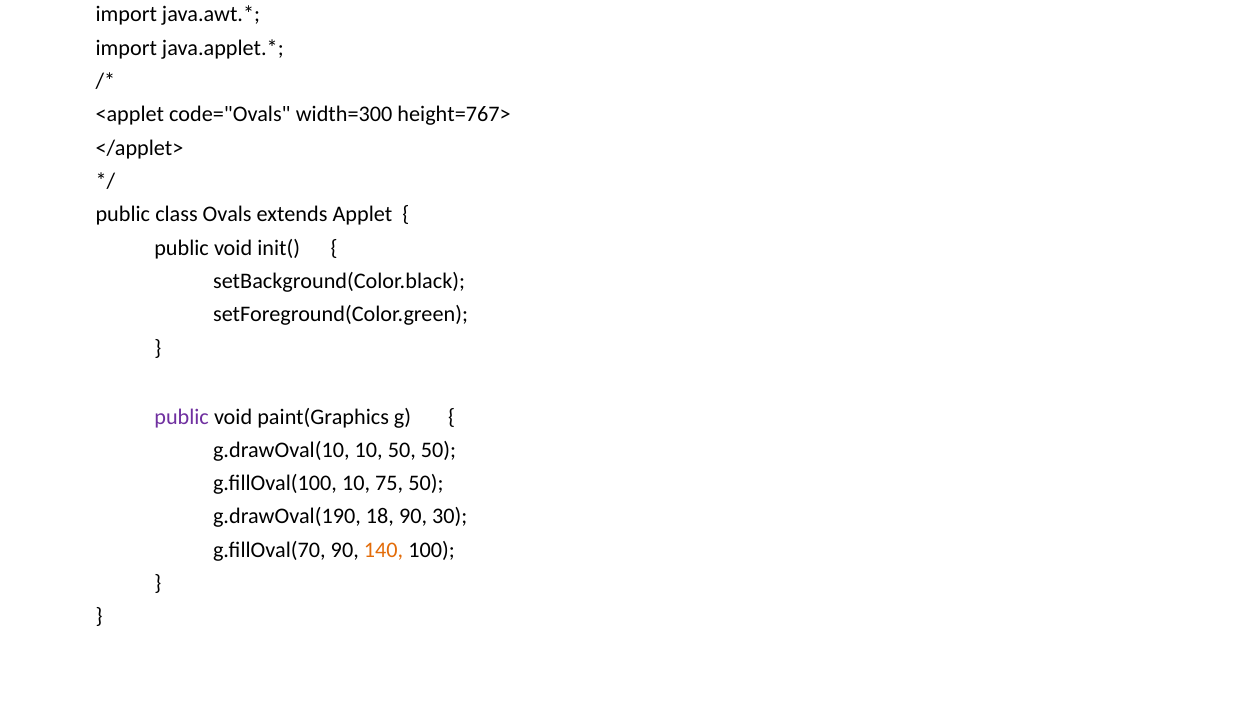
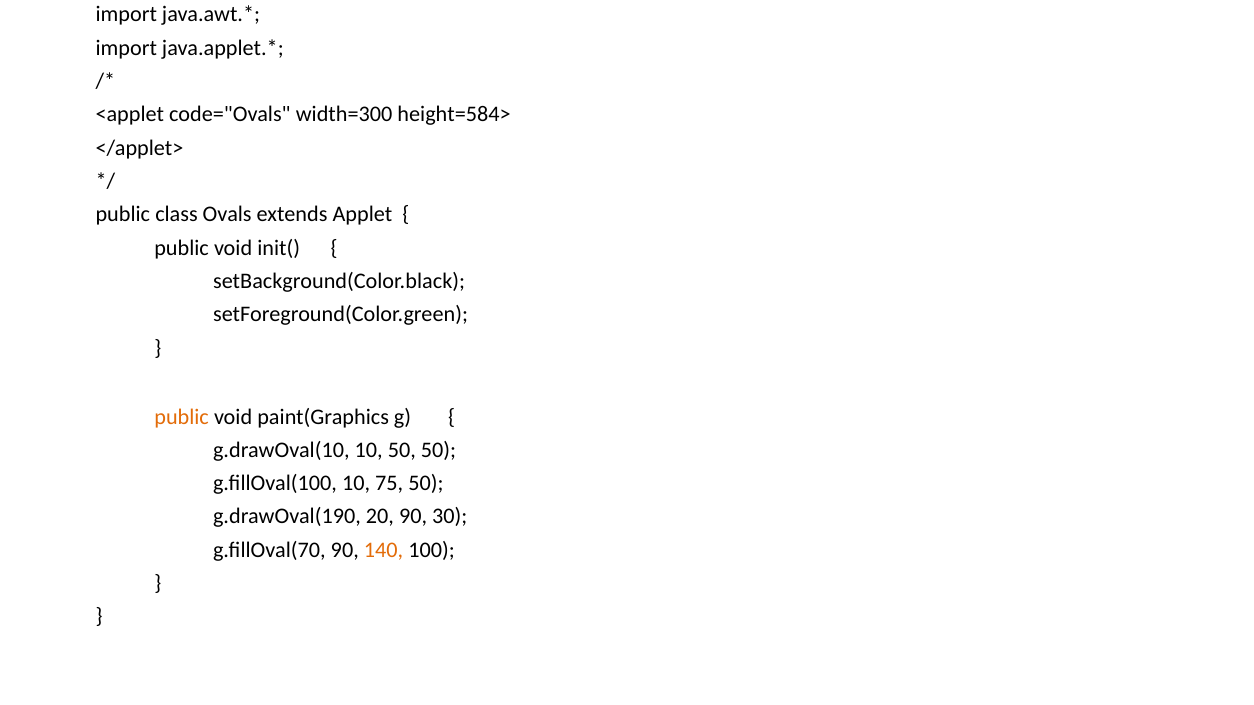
height=767>: height=767> -> height=584> (454, 115)
public colour: purple -> orange (182, 417)
18: 18 -> 20 (380, 517)
